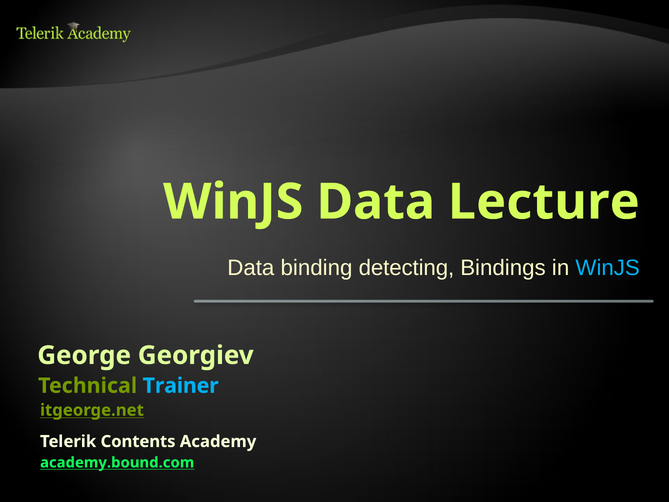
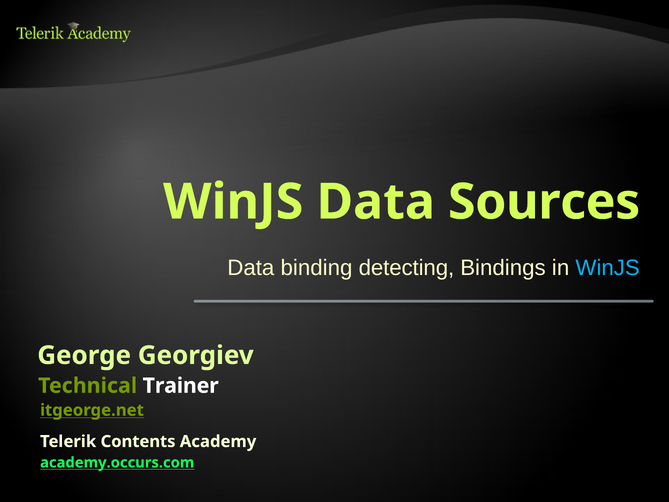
Lecture: Lecture -> Sources (544, 202)
Trainer colour: light blue -> white (181, 386)
academy.bound.com: academy.bound.com -> academy.occurs.com (117, 462)
